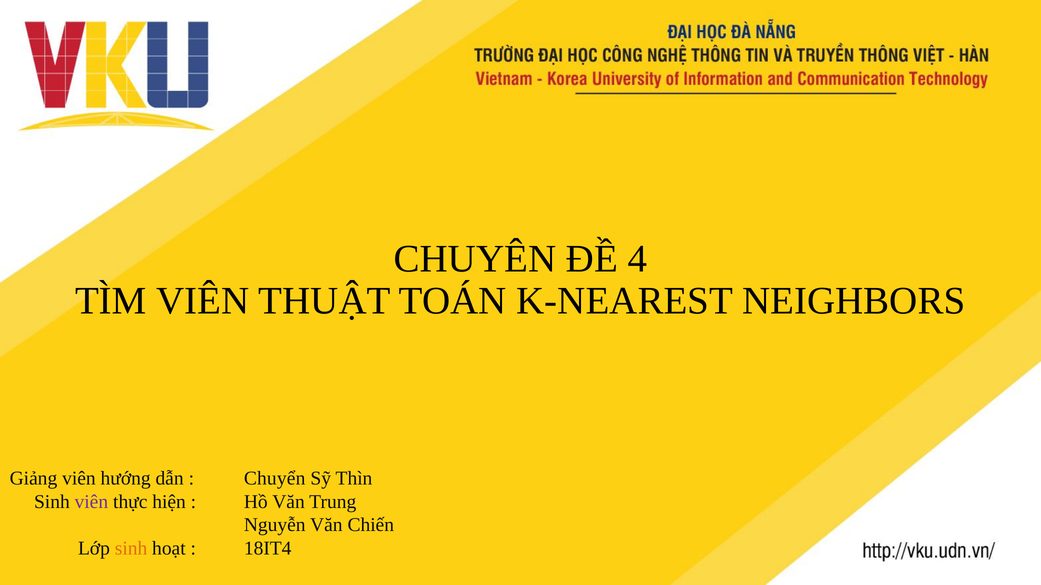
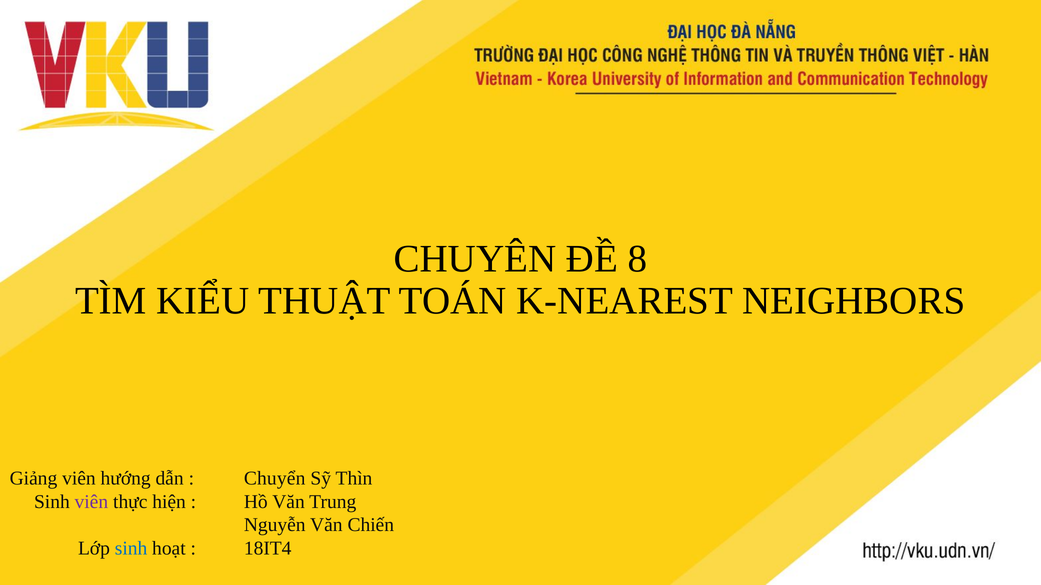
4: 4 -> 8 (637, 259)
TÌM VIÊN: VIÊN -> KIỂU (203, 301)
sinh colour: orange -> blue (131, 549)
